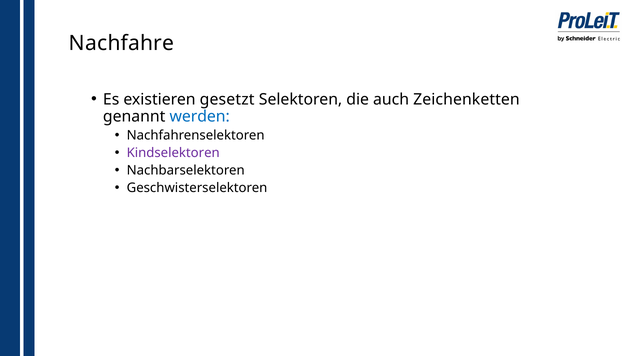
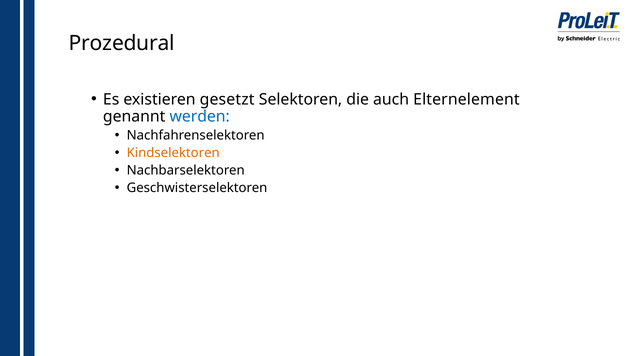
Nachfahre: Nachfahre -> Prozedural (122, 43)
Zeichenketten: Zeichenketten -> Elternelement (466, 99)
Kindselektoren colour: purple -> orange (173, 153)
